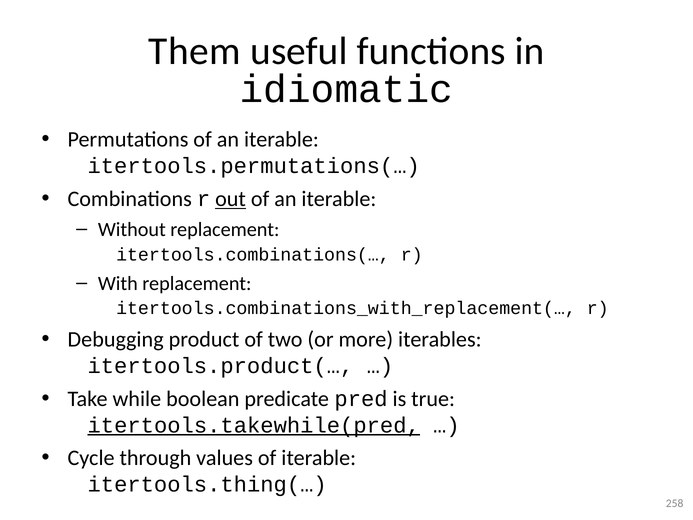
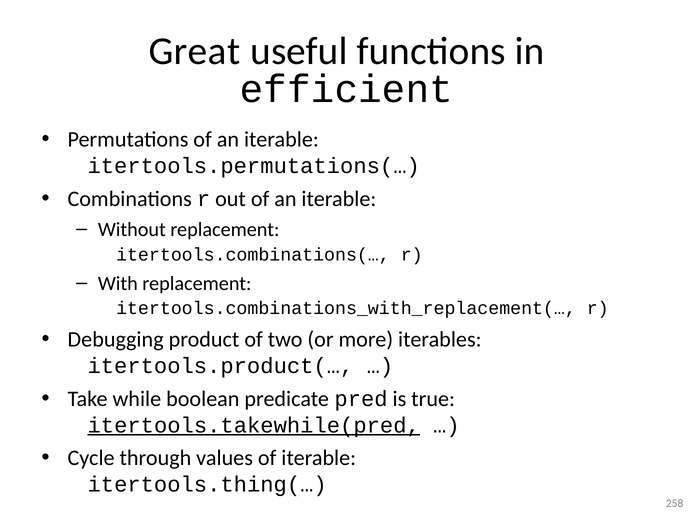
Them: Them -> Great (195, 51)
idiomatic: idiomatic -> efficient (346, 89)
out underline: present -> none (231, 199)
